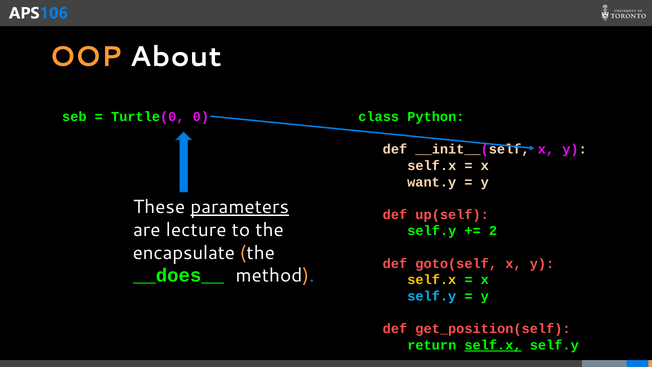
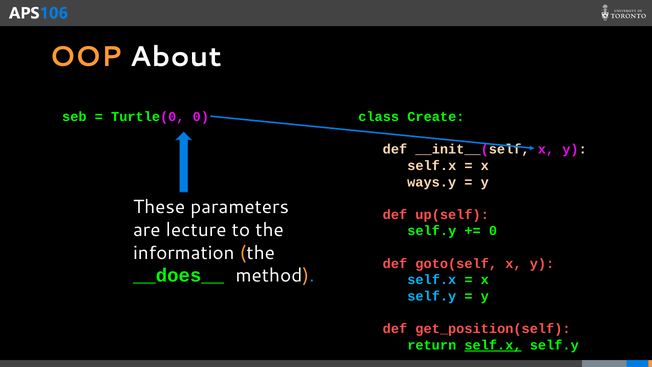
Python: Python -> Create (436, 117)
want.y: want.y -> ways.y (432, 182)
parameters underline: present -> none (240, 207)
2: 2 -> 0 (493, 231)
encapsulate: encapsulate -> information (184, 253)
self.x colour: yellow -> light blue (432, 280)
